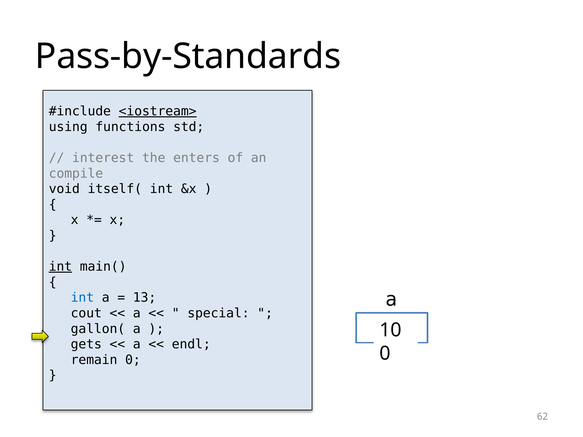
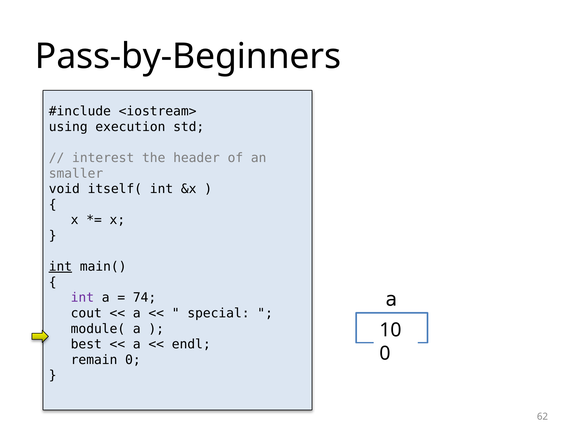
Pass-by-Standards: Pass-by-Standards -> Pass-by-Beginners (188, 56)
<iostream> underline: present -> none (158, 111)
functions: functions -> execution (130, 127)
enters: enters -> header (197, 158)
compile: compile -> smaller (76, 174)
int colour: blue -> purple (82, 298)
13: 13 -> 74 (145, 298)
gallon(: gallon( -> module( (98, 329)
gets: gets -> best (86, 344)
